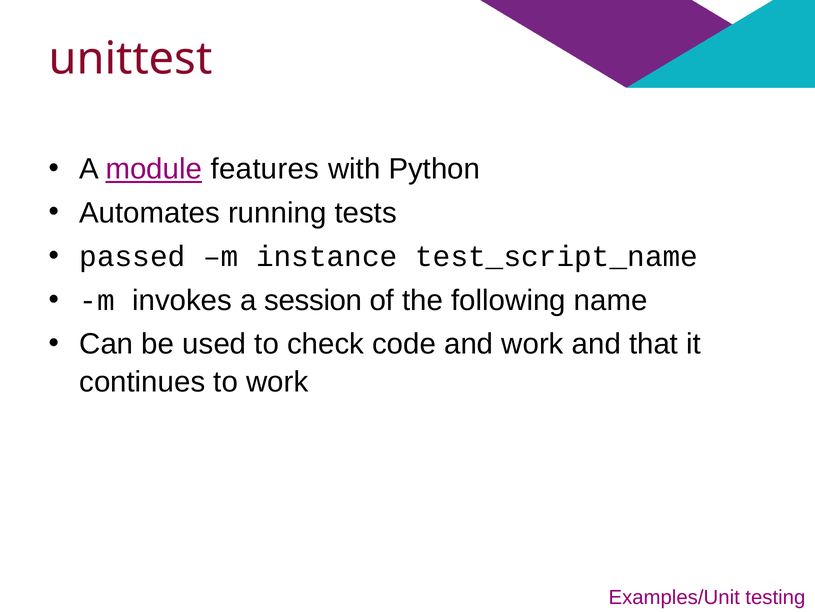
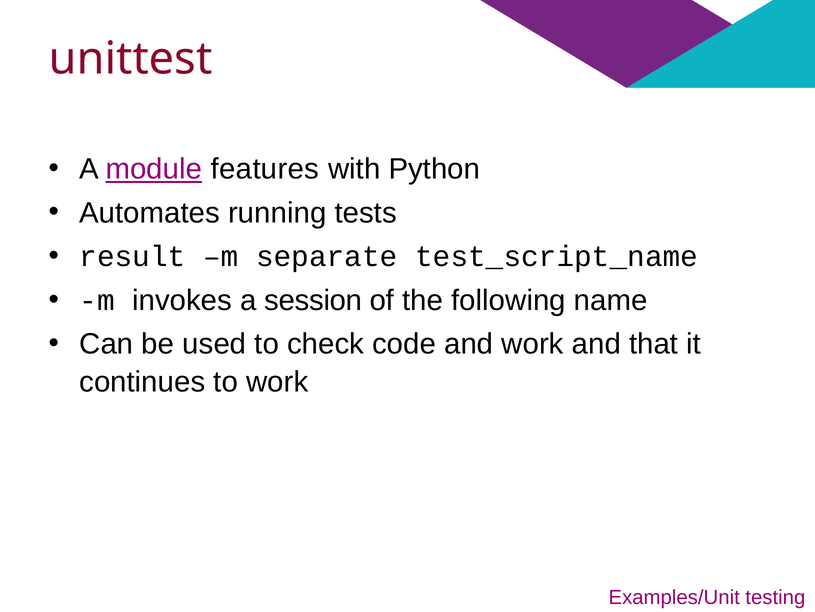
passed: passed -> result (132, 256)
instance: instance -> separate (327, 256)
